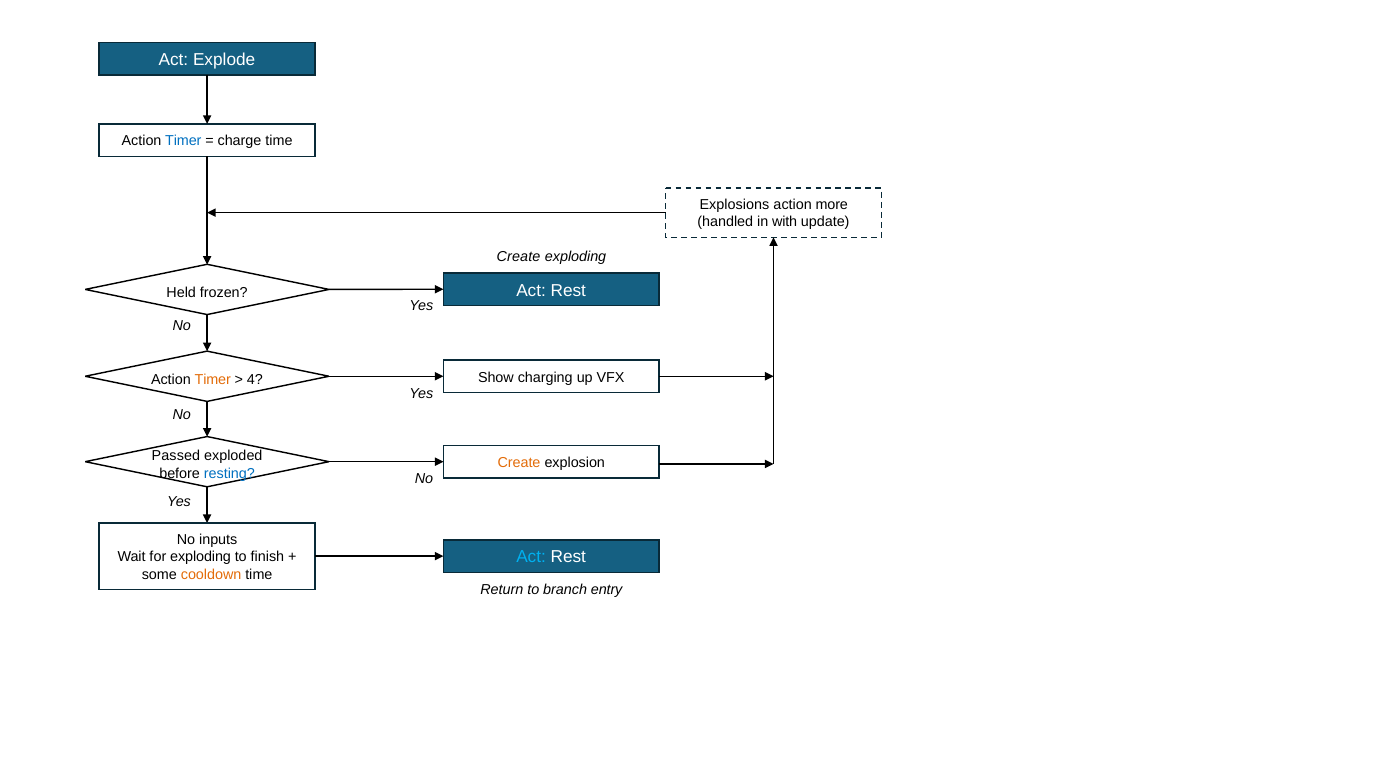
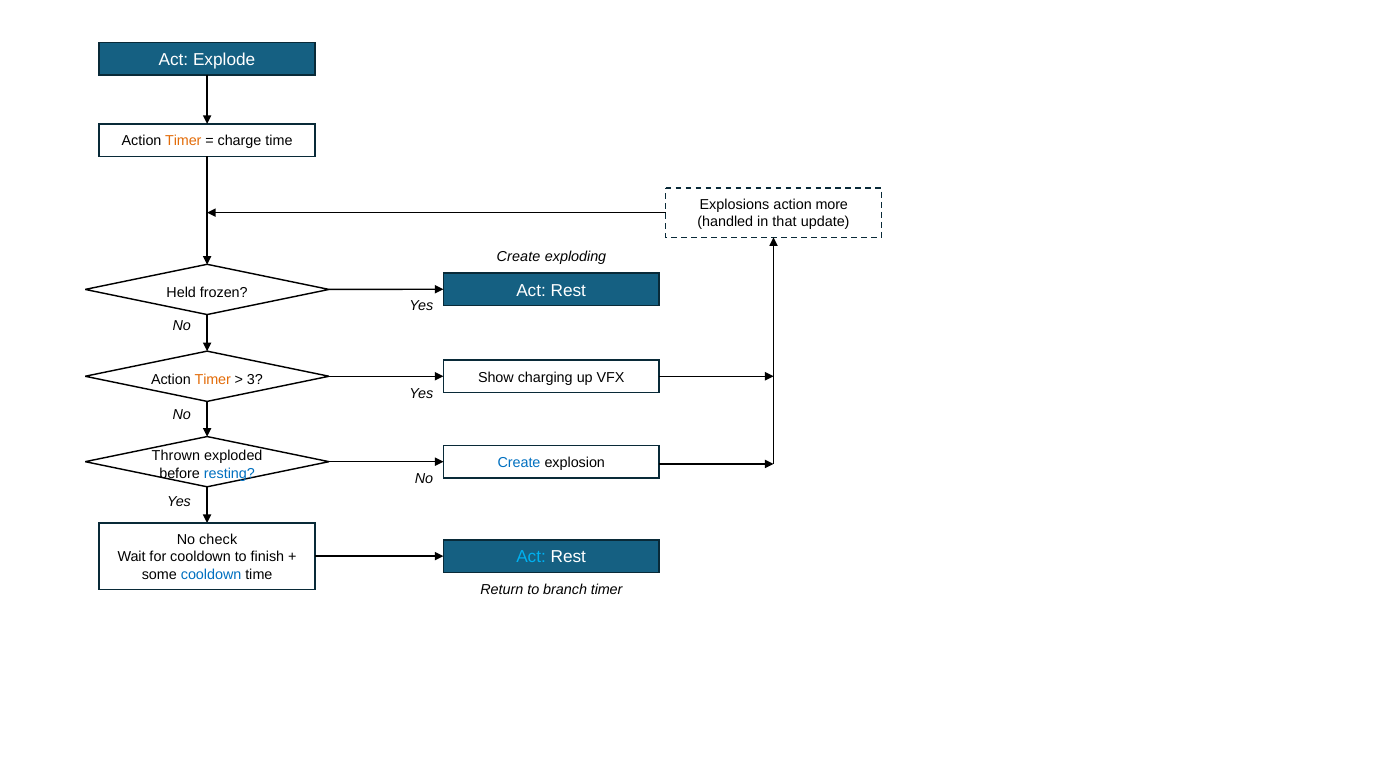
Timer colour: blue -> orange (183, 141)
with: with -> that (785, 222)
4: 4 -> 3 (255, 379)
Passed: Passed -> Thrown (176, 456)
Create colour: orange -> blue (519, 463)
inputs: inputs -> check (218, 540)
for exploding: exploding -> cooldown (201, 557)
cooldown colour: orange -> blue (211, 574)
branch entry: entry -> timer (607, 590)
